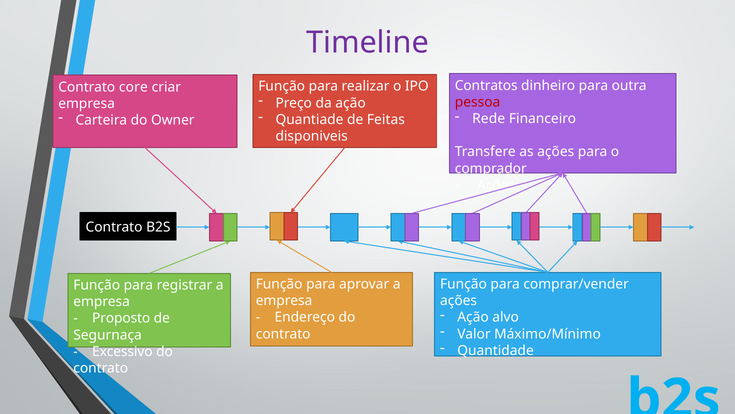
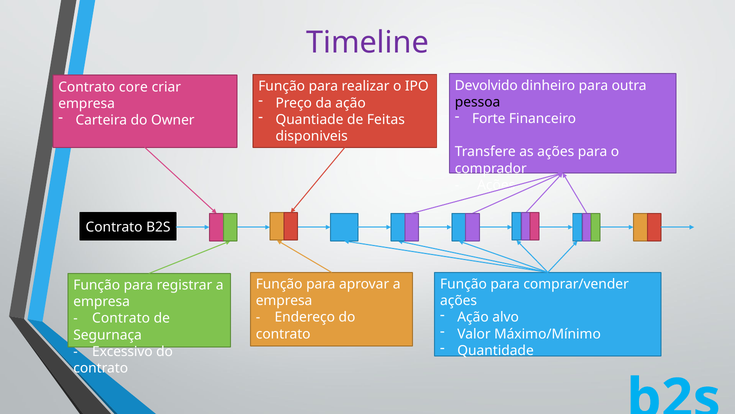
Contratos: Contratos -> Devolvido (486, 86)
pessoa colour: red -> black (478, 102)
Rede: Rede -> Forte (489, 119)
Proposto: Proposto -> Contrato (121, 318)
